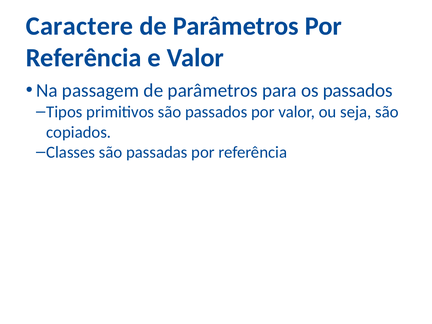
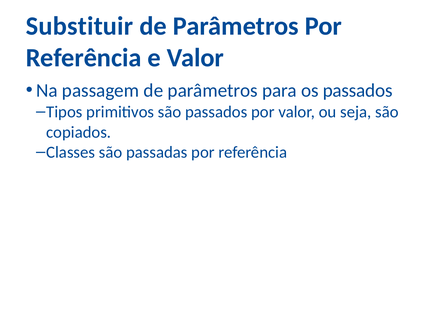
Caractere: Caractere -> Substituir (80, 26)
